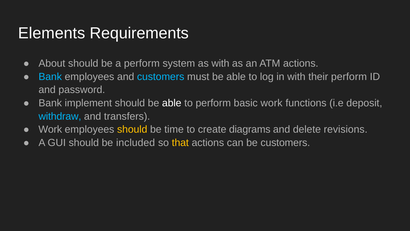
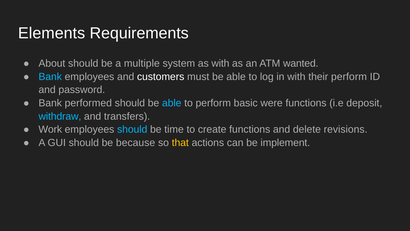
a perform: perform -> multiple (142, 63)
ATM actions: actions -> wanted (301, 63)
customers colour: light blue -> white (161, 77)
implement: implement -> performed (88, 103)
able colour: white -> light blue (172, 103)
basic work: work -> were (272, 103)
should colour: yellow -> light blue (132, 129)
create diagrams: diagrams -> functions (250, 129)
included: included -> because (136, 143)
be customers: customers -> implement (285, 143)
